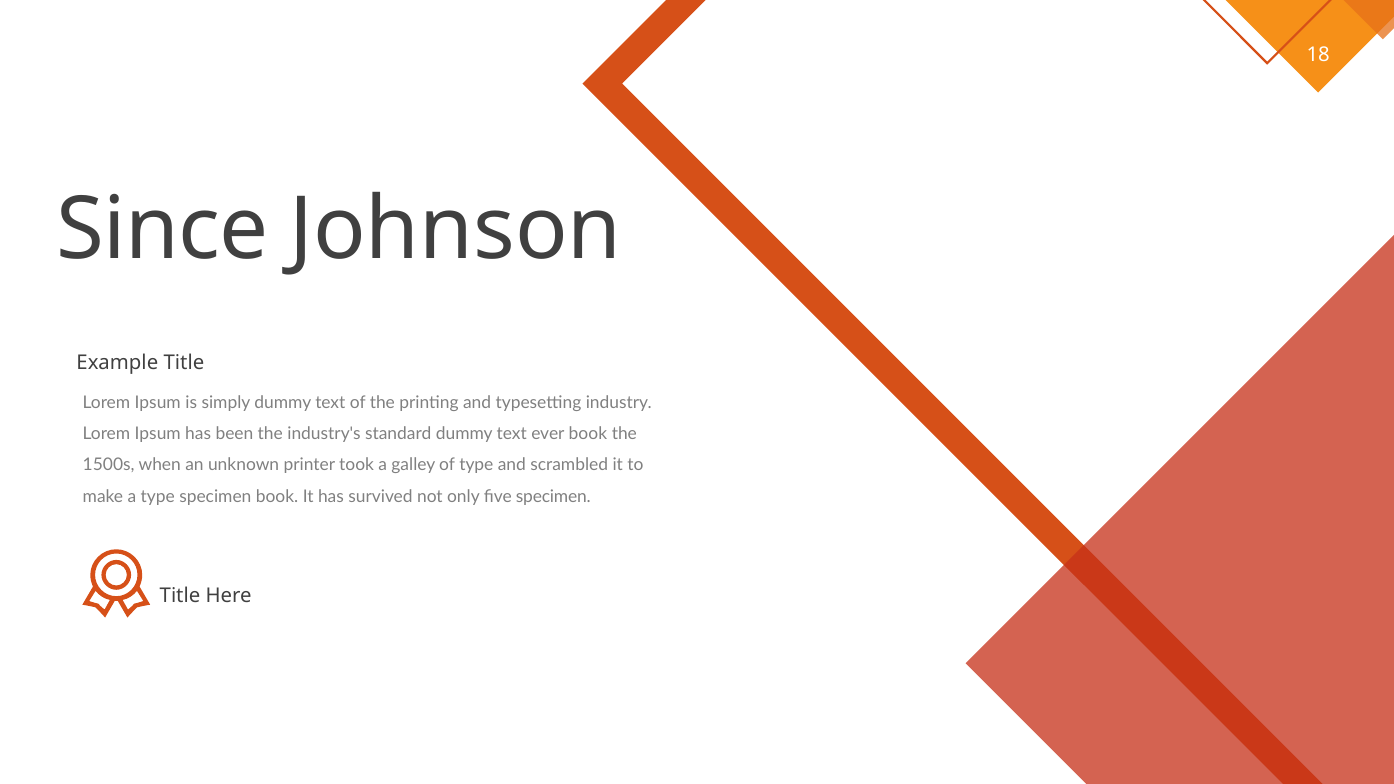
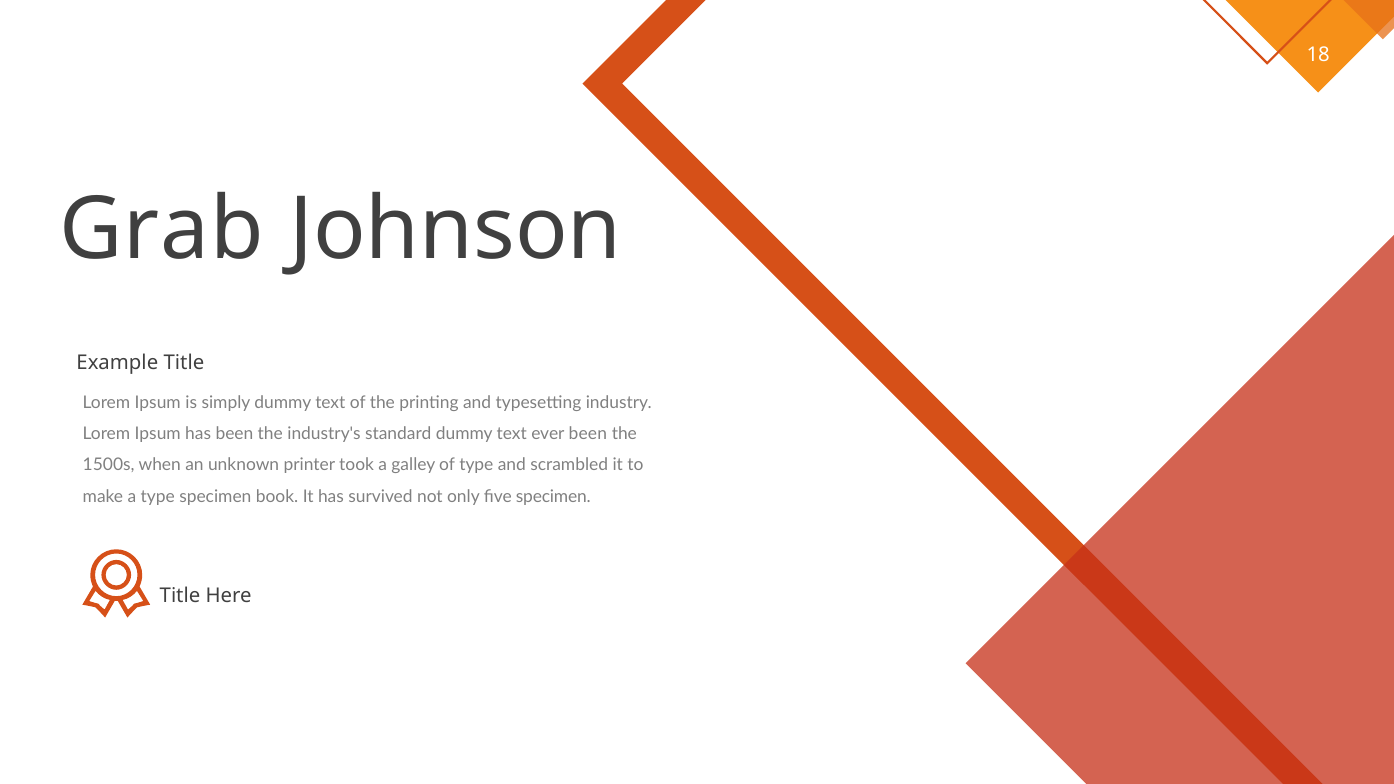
Since: Since -> Grab (162, 230)
ever book: book -> been (588, 434)
